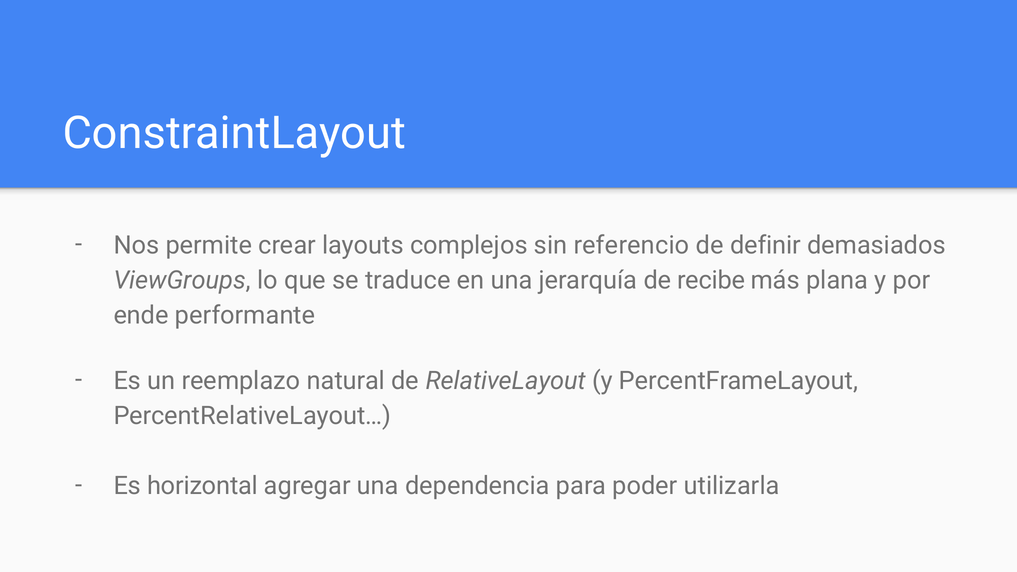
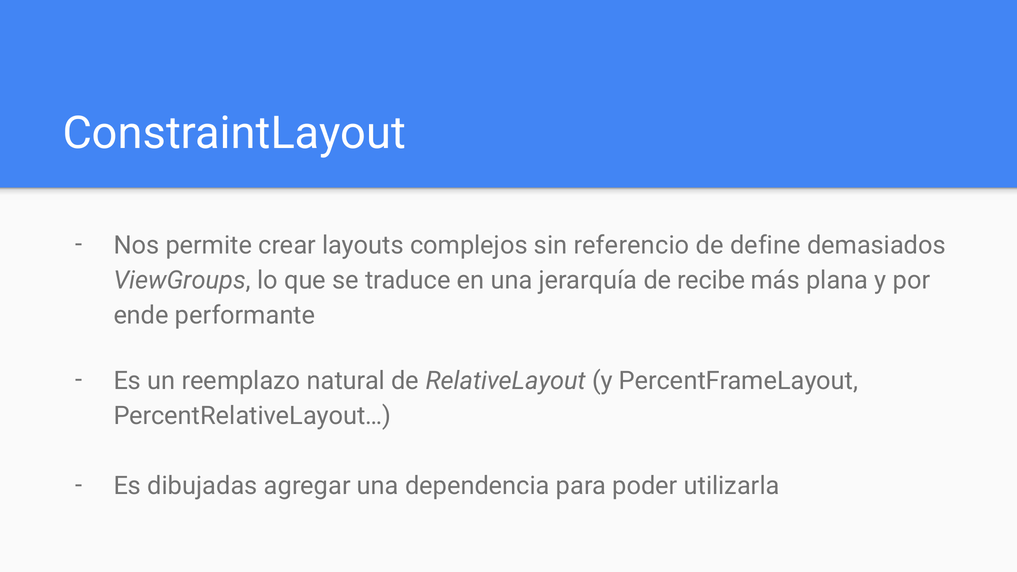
definir: definir -> define (765, 245)
horizontal: horizontal -> dibujadas (202, 486)
